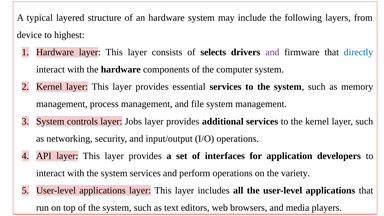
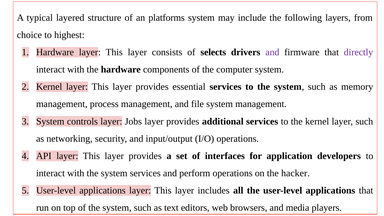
an hardware: hardware -> platforms (167, 18)
device: device -> choice (29, 35)
directly colour: blue -> purple (358, 52)
variety: variety -> hacker (295, 173)
